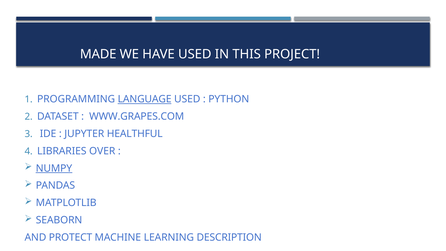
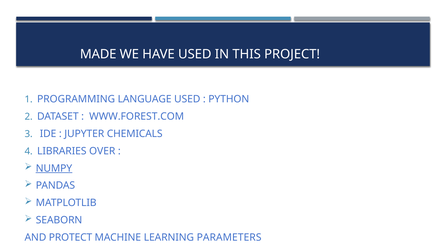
LANGUAGE underline: present -> none (145, 99)
WWW.GRAPES.COM: WWW.GRAPES.COM -> WWW.FOREST.COM (137, 116)
HEALTHFUL: HEALTHFUL -> CHEMICALS (135, 134)
DESCRIPTION: DESCRIPTION -> PARAMETERS (229, 237)
